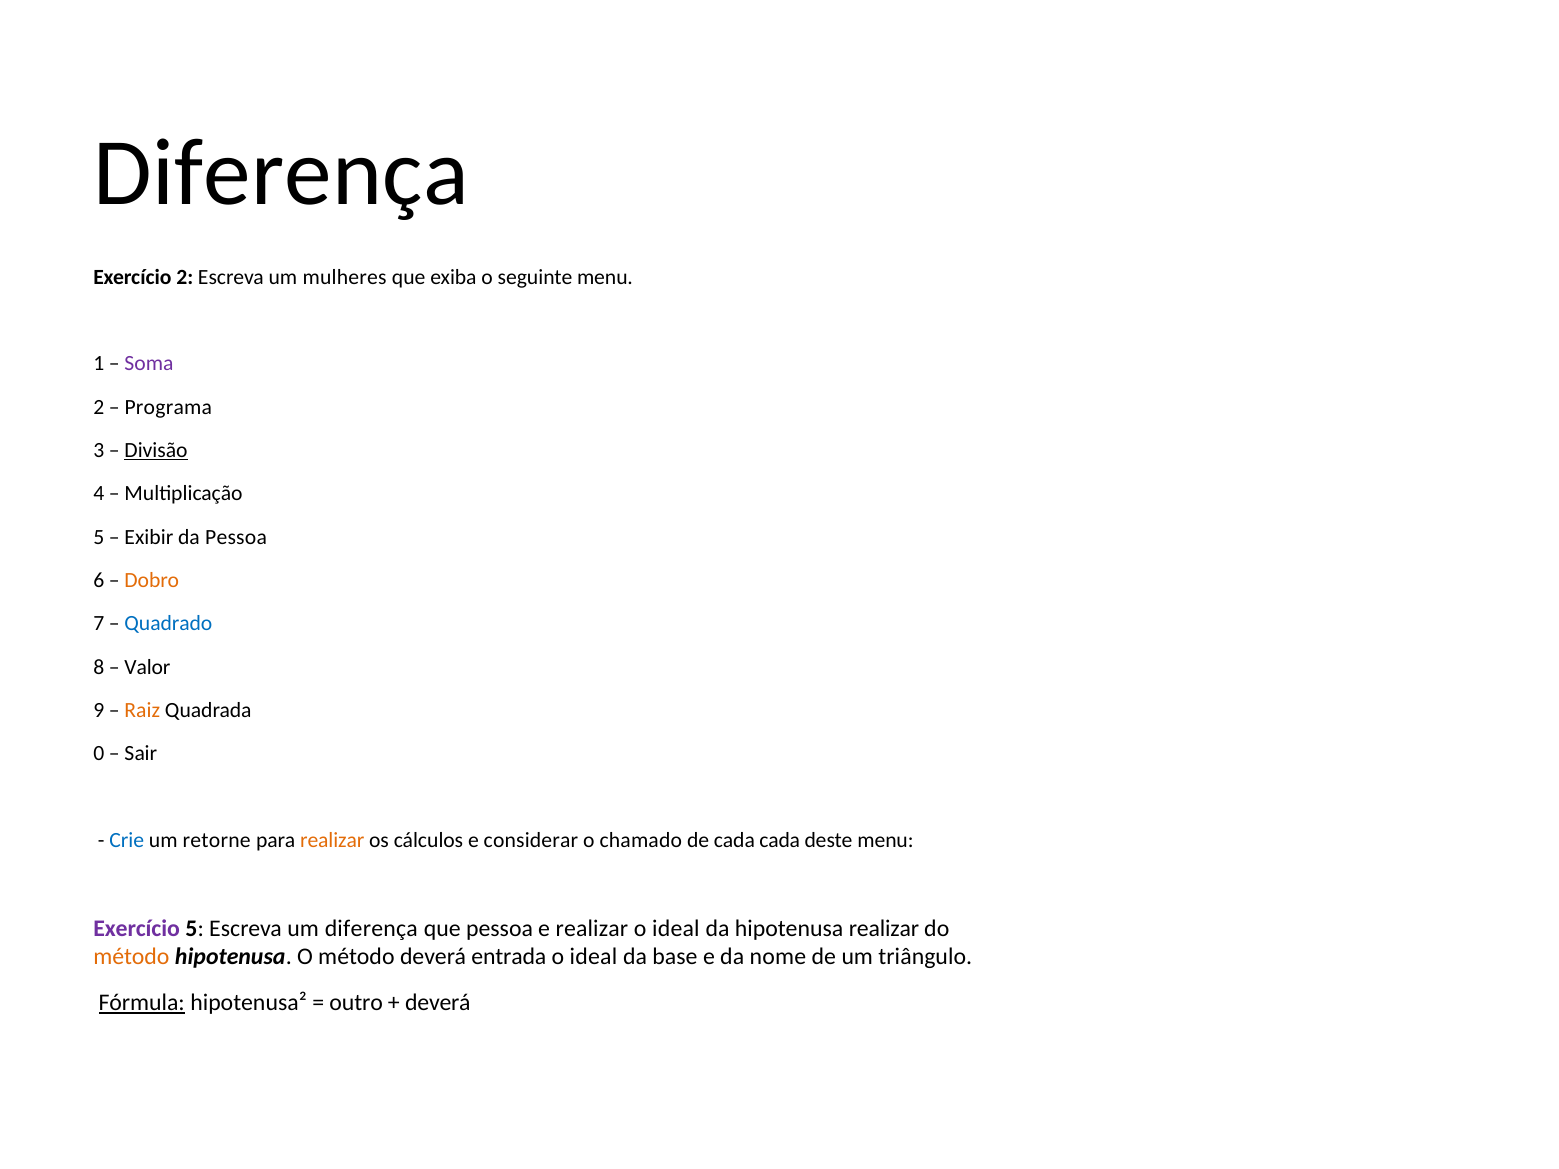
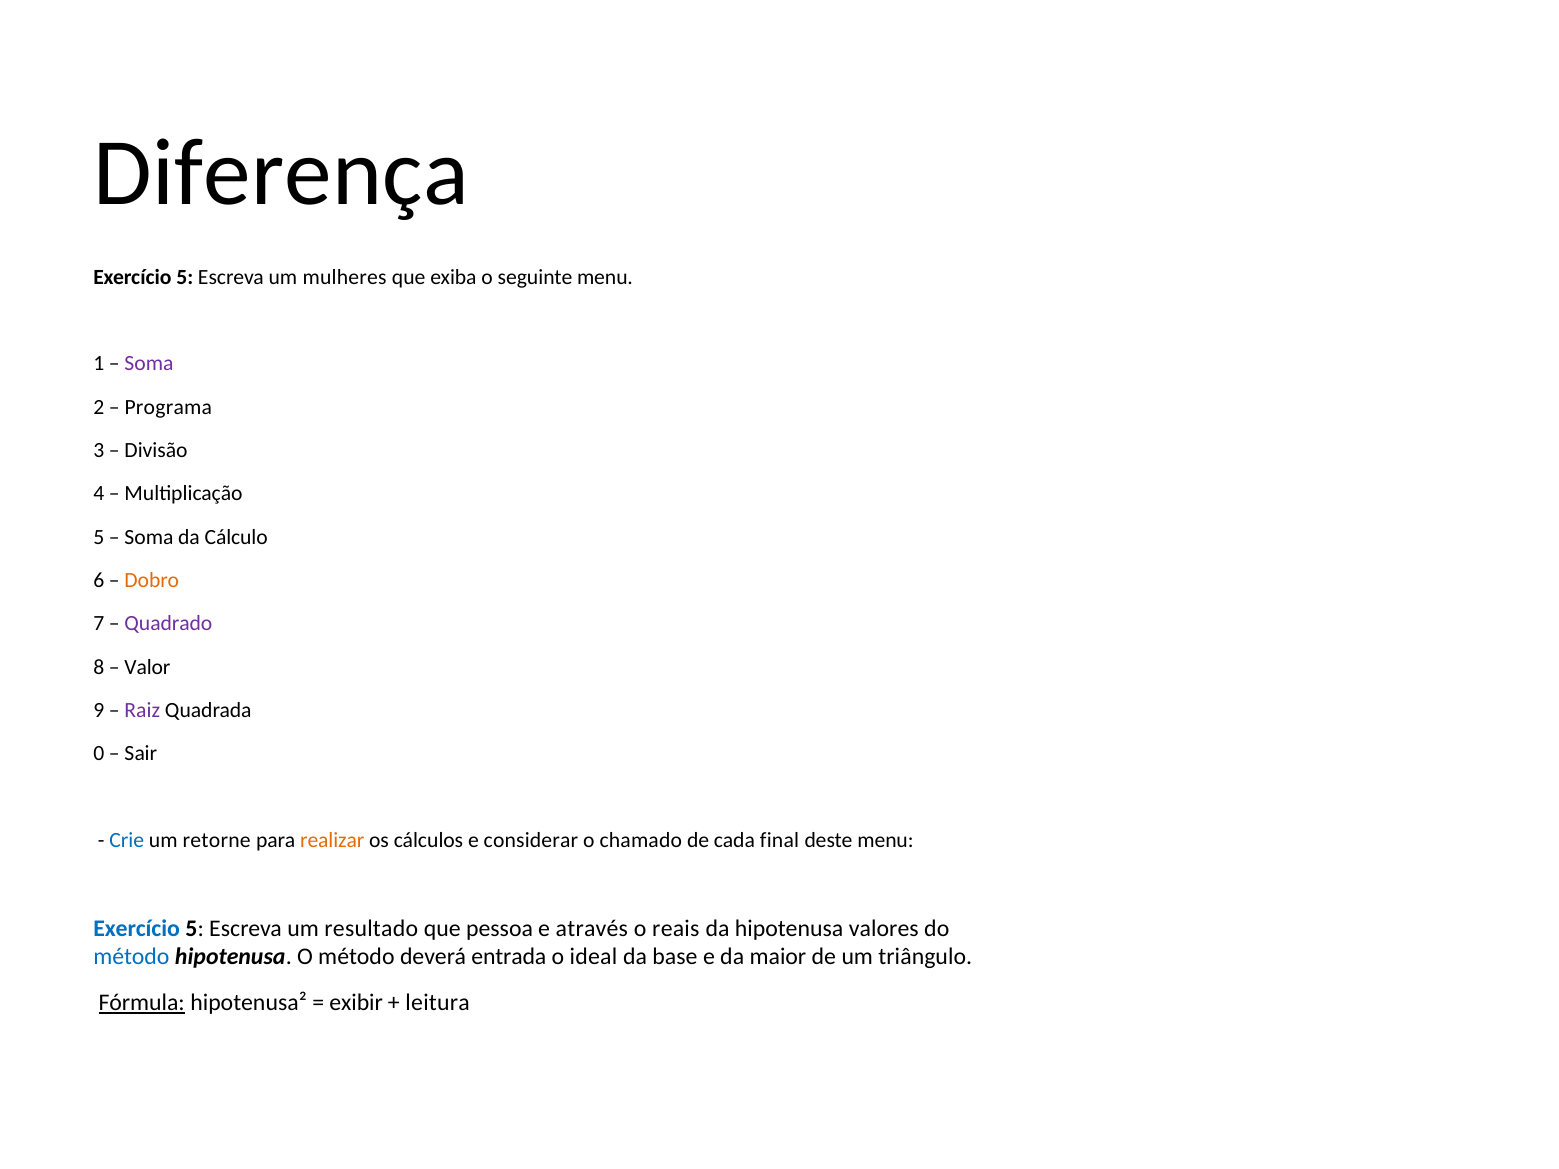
2: 2 -> 5 (185, 277)
Divisão underline: present -> none (156, 450)
Exibir: Exibir -> Soma (149, 537)
da Pessoa: Pessoa -> Cálculo (236, 537)
Quadrado colour: blue -> purple (168, 624)
Raiz colour: orange -> purple (142, 710)
cada cada: cada -> final (780, 840)
Exercício colour: purple -> blue (137, 929)
um diferença: diferença -> resultado (371, 929)
e realizar: realizar -> através (592, 929)
ideal: ideal -> reais (676, 929)
hipotenusa realizar: realizar -> valores (884, 929)
método colour: orange -> blue (131, 957)
nome: nome -> maior (778, 957)
outro: outro -> exibir (356, 1003)
deverá: deverá -> leitura (438, 1003)
